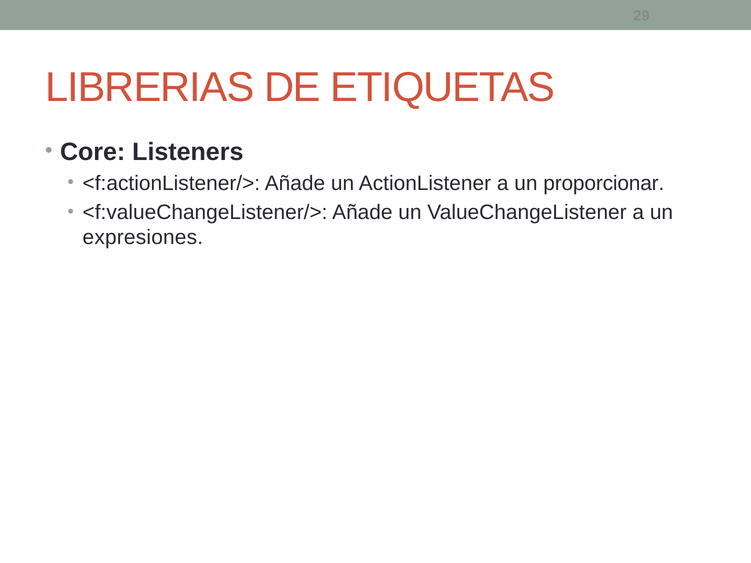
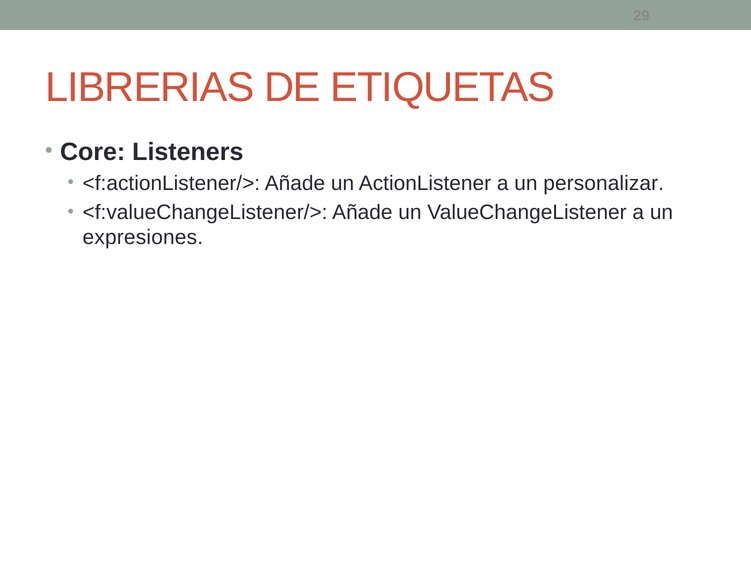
proporcionar: proporcionar -> personalizar (604, 183)
